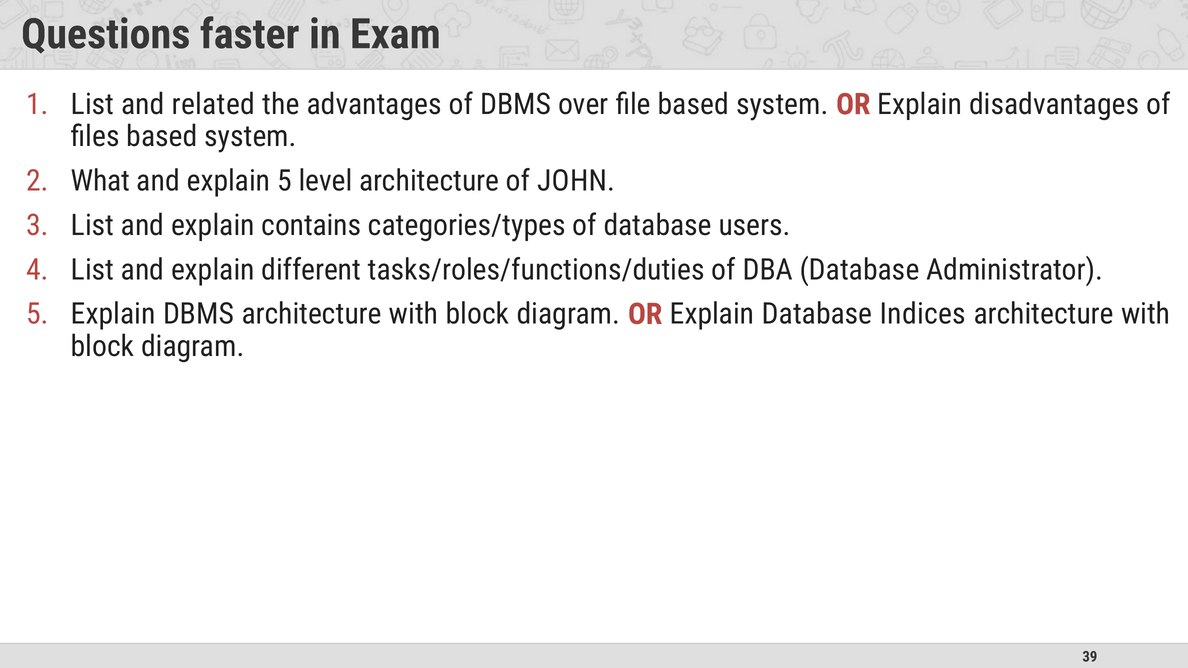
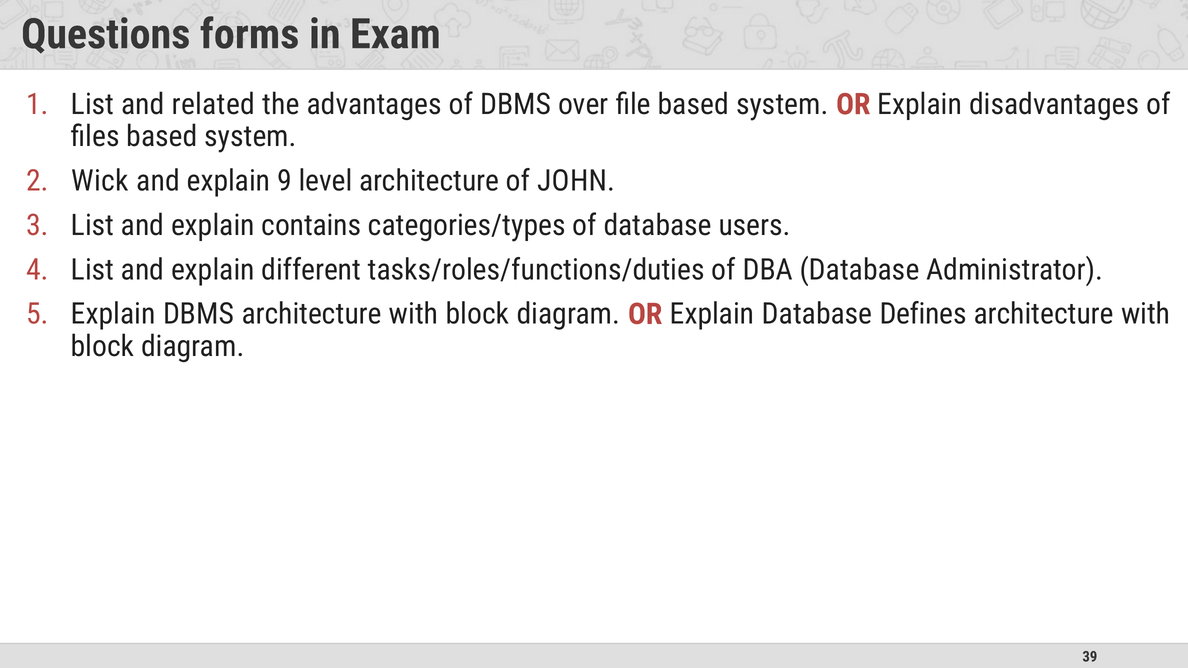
faster: faster -> forms (250, 34)
What: What -> Wick (100, 181)
explain 5: 5 -> 9 (284, 181)
Indices: Indices -> Defines (923, 314)
